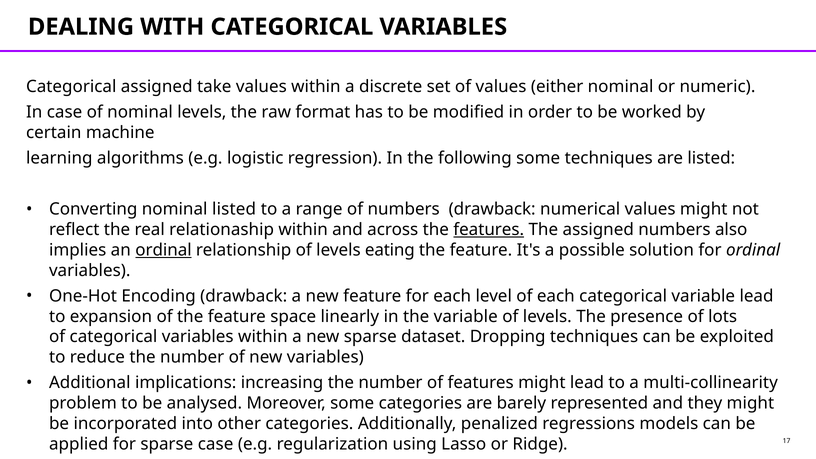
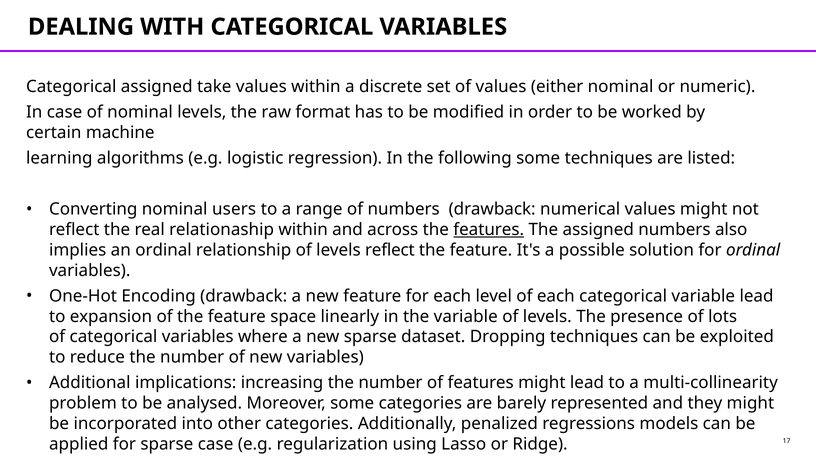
nominal listed: listed -> users (234, 209)
ordinal underline: present -> none (163, 250)
levels eating: eating -> reflect (390, 250)
variables within: within -> where (263, 337)
